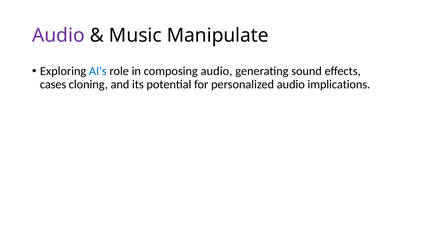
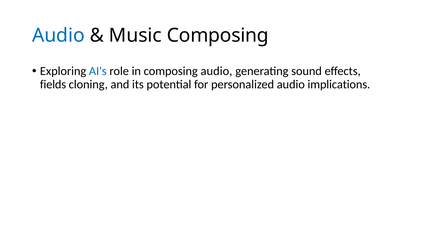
Audio colour: purple -> blue (58, 35)
Music Manipulate: Manipulate -> Composing (218, 35)
cases: cases -> fields (53, 84)
